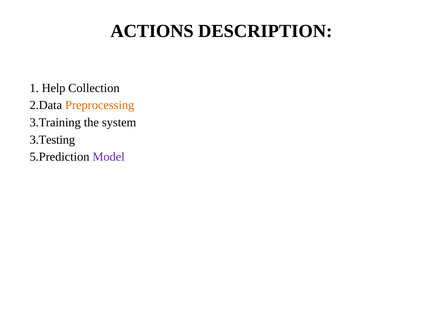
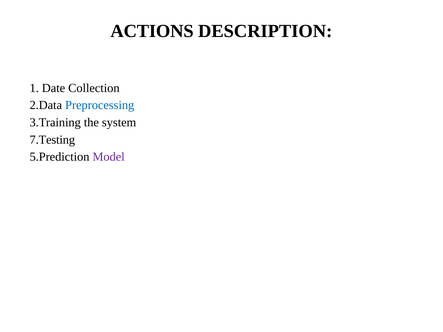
Help: Help -> Date (54, 88)
Preprocessing colour: orange -> blue (100, 105)
3.Testing: 3.Testing -> 7.Testing (52, 140)
